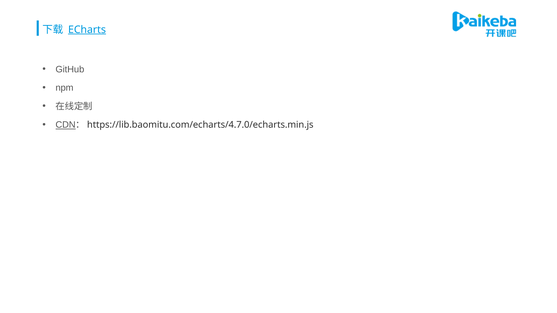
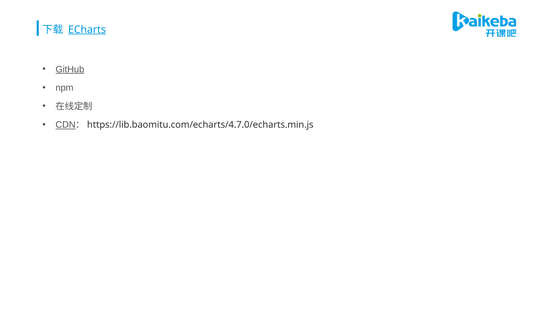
GitHub underline: none -> present (70, 69)
